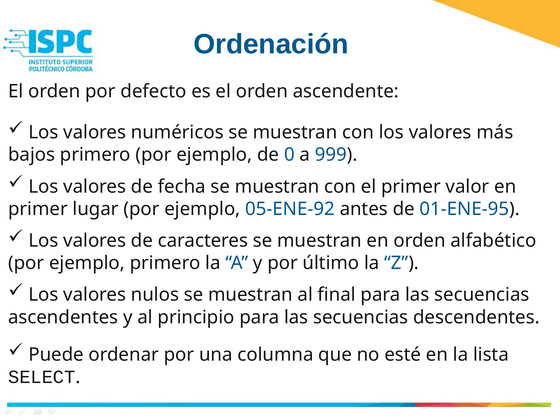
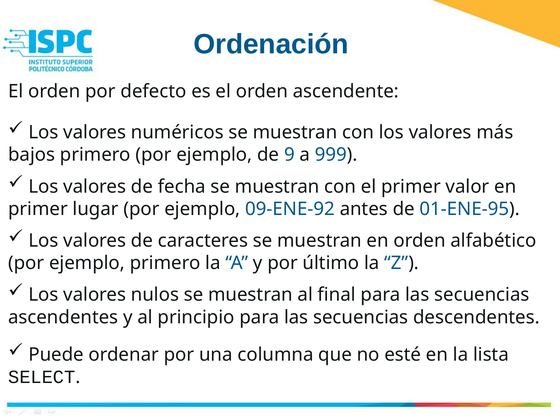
0: 0 -> 9 (289, 155)
05-ENE-92: 05-ENE-92 -> 09-ENE-92 (290, 209)
